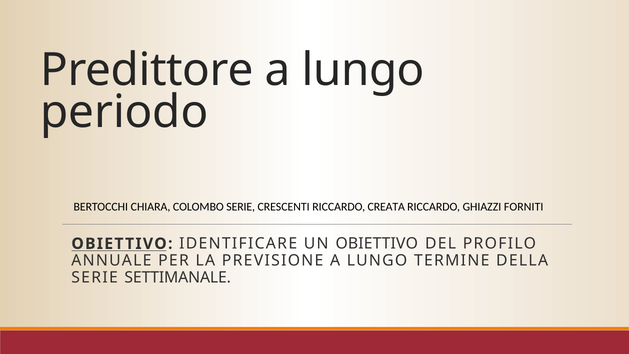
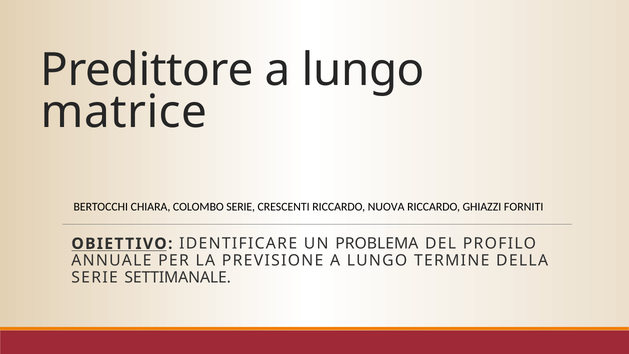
periodo: periodo -> matrice (124, 112)
CREATA: CREATA -> NUOVA (386, 207)
UN OBIETTIVO: OBIETTIVO -> PROBLEMA (377, 244)
